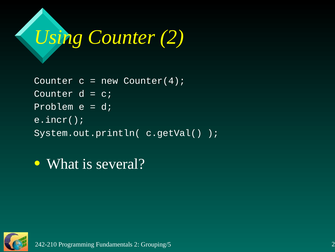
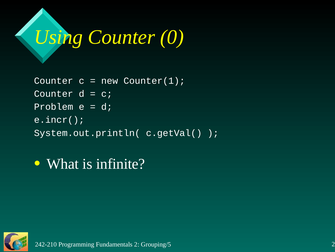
Counter 2: 2 -> 0 (172, 37)
Counter(4: Counter(4 -> Counter(1 (154, 80)
several: several -> infinite (121, 163)
